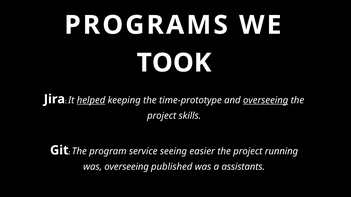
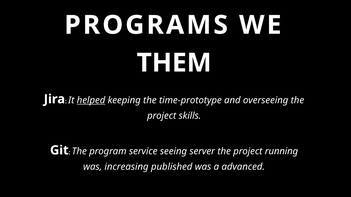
TOOK: TOOK -> THEM (174, 63)
overseeing underline: present -> none (266, 100)
easier: easier -> server (202, 152)
was overseeing: overseeing -> increasing (127, 167)
assistants: assistants -> advanced (243, 167)
